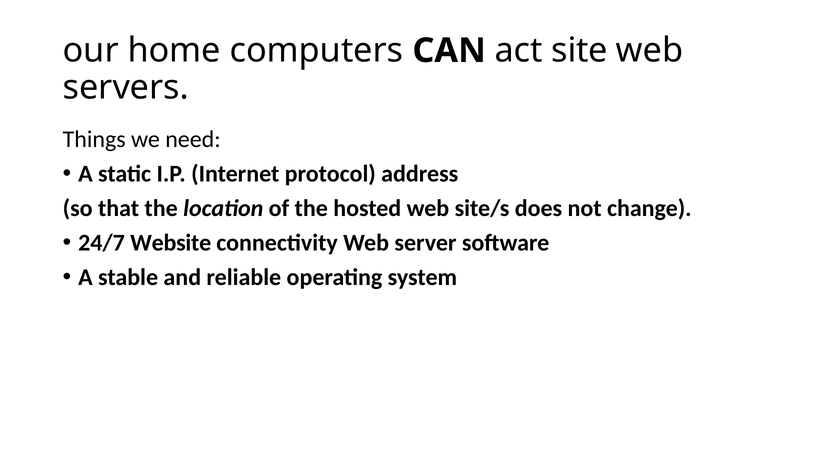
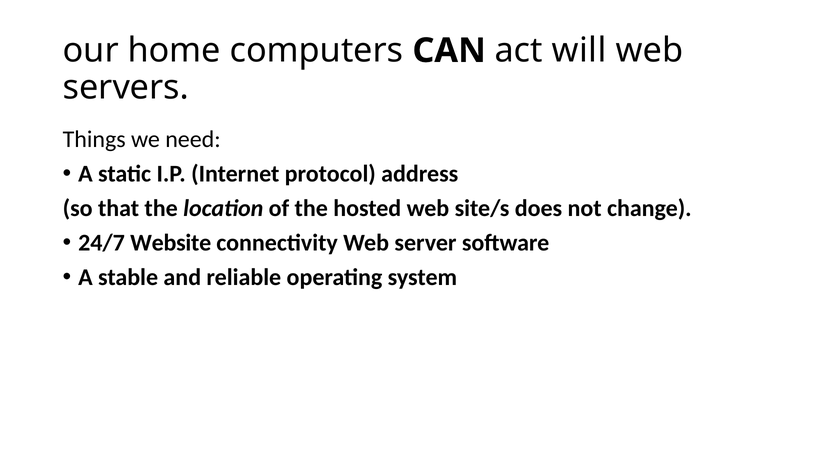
site: site -> will (579, 51)
